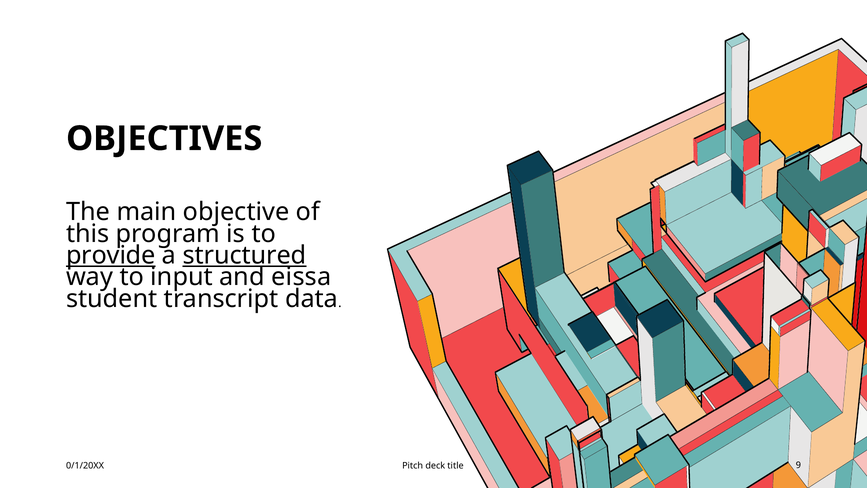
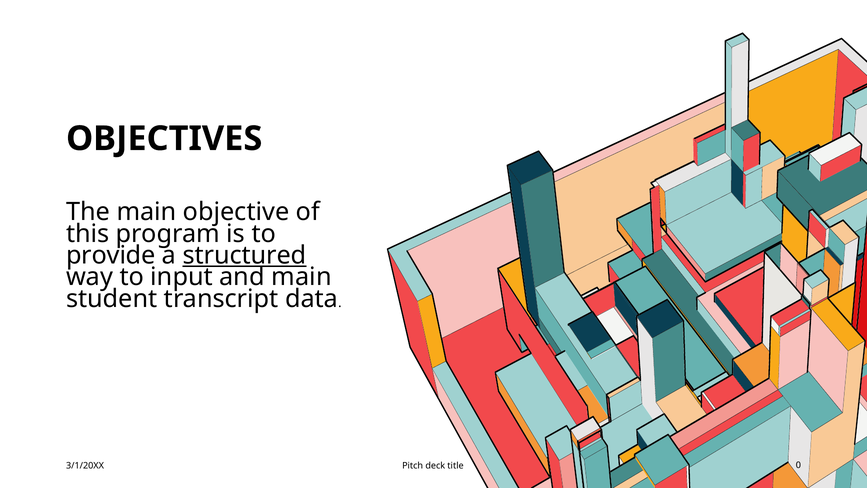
provide underline: present -> none (111, 255)
and eissa: eissa -> main (301, 277)
0/1/20XX: 0/1/20XX -> 3/1/20XX (85, 466)
9: 9 -> 0 (798, 465)
